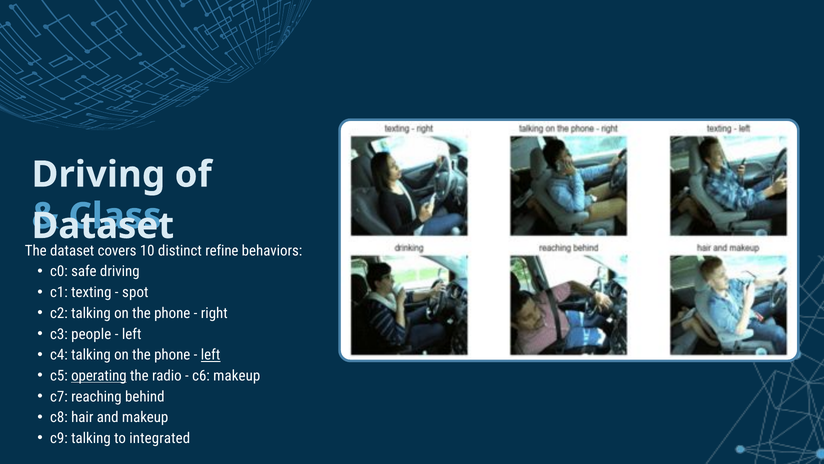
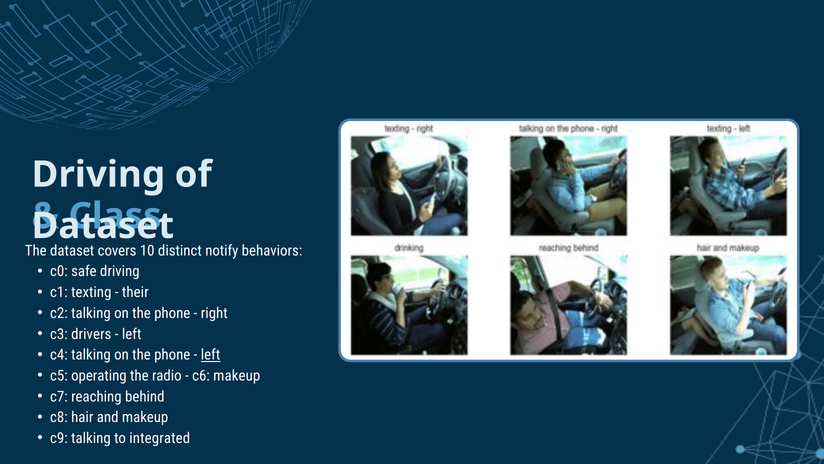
refine: refine -> notify (222, 250)
spot: spot -> their (135, 292)
people: people -> drivers (91, 334)
operating underline: present -> none (99, 375)
